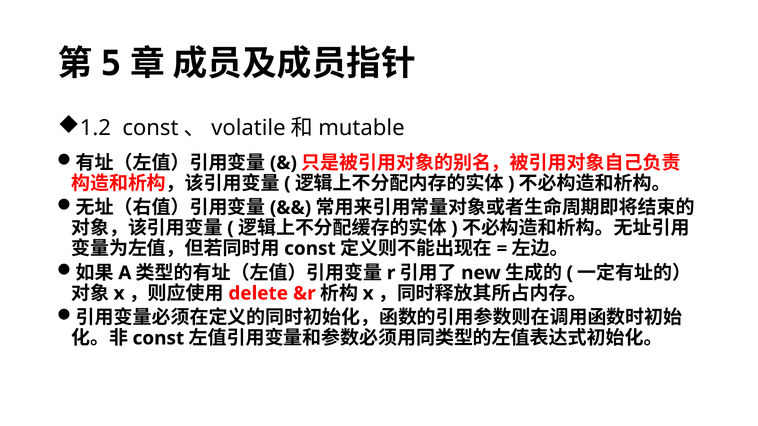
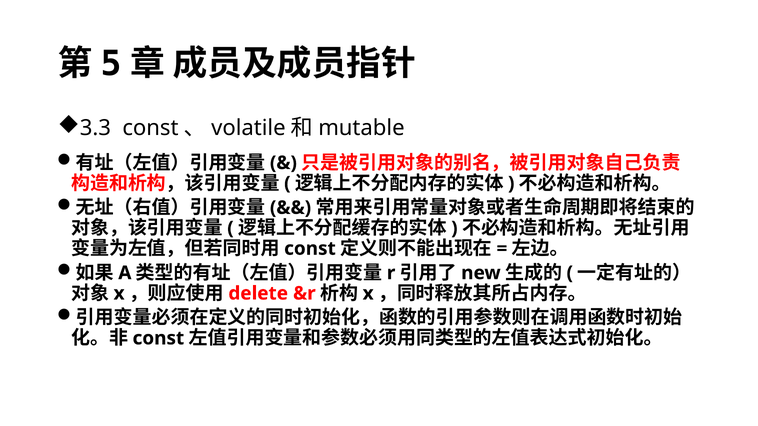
1.2: 1.2 -> 3.3 (95, 128)
